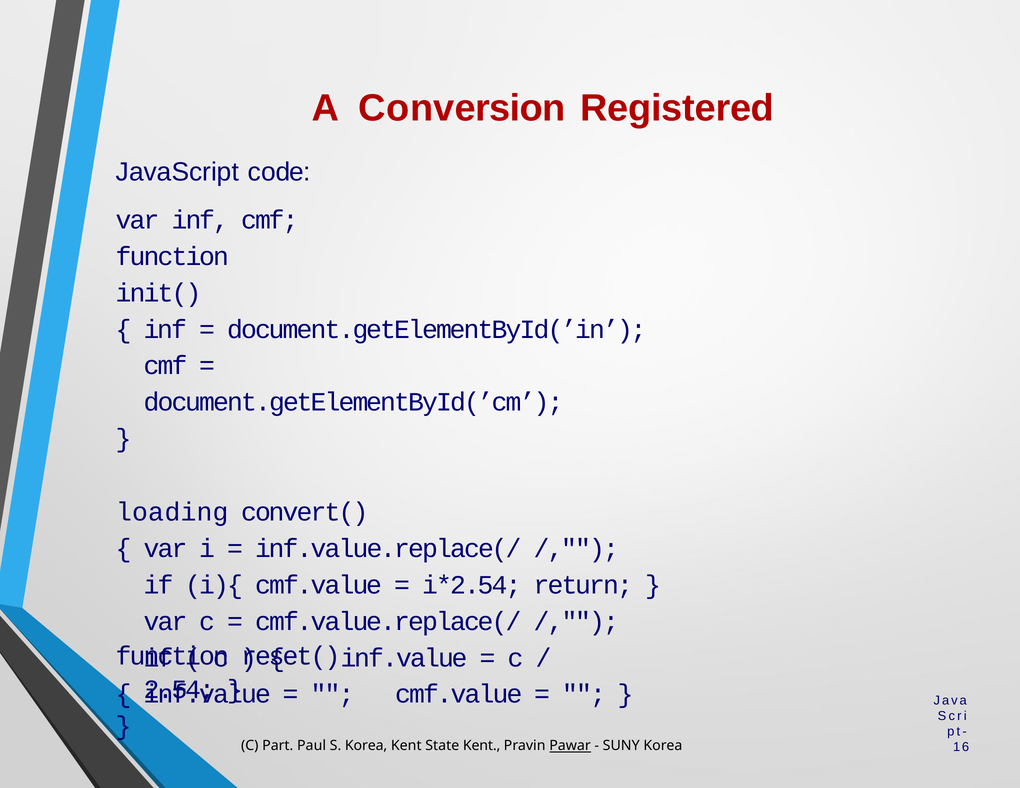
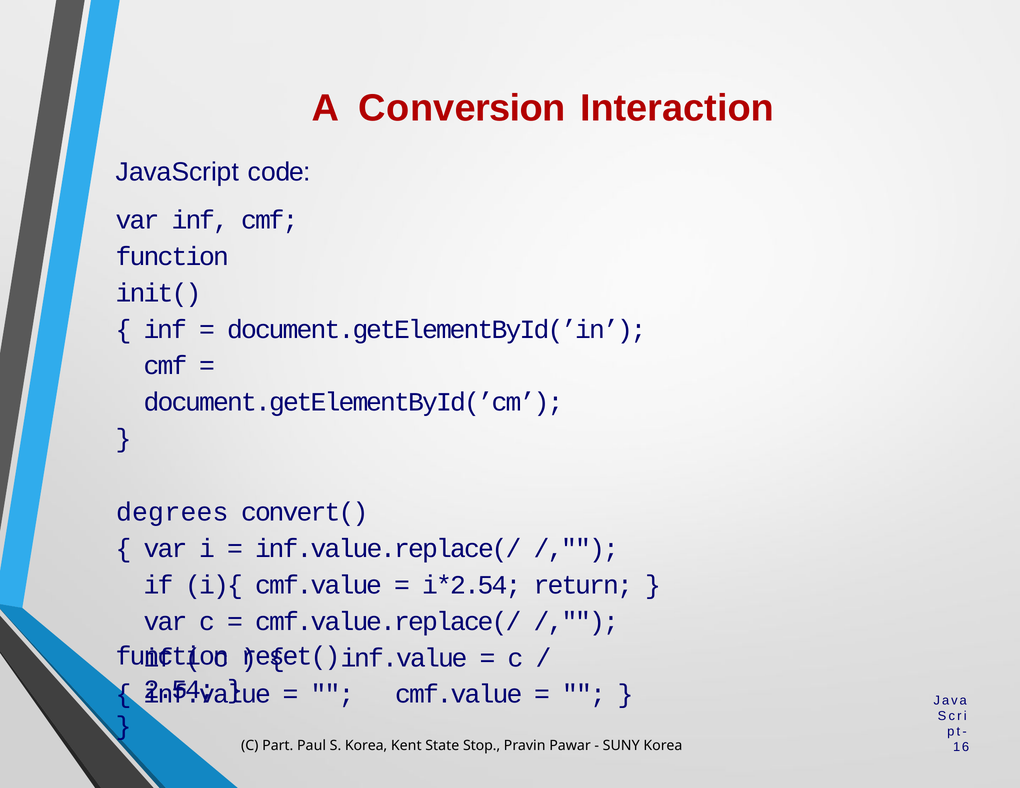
Registered: Registered -> Interaction (677, 108)
loading: loading -> degrees (172, 512)
State Kent: Kent -> Stop (482, 746)
Pawar underline: present -> none (570, 746)
